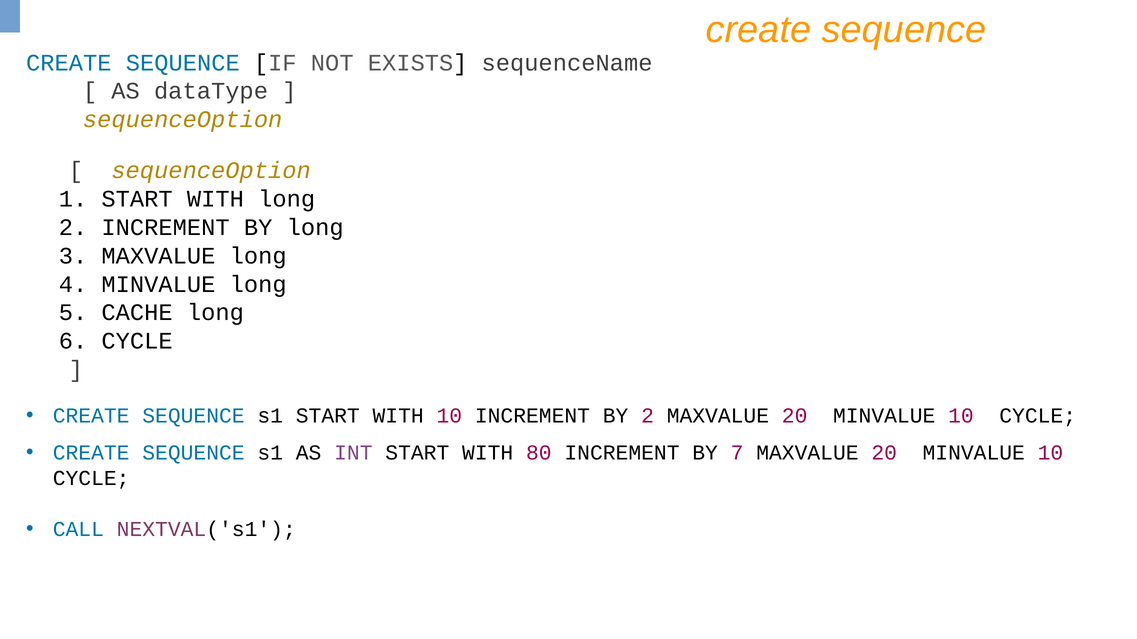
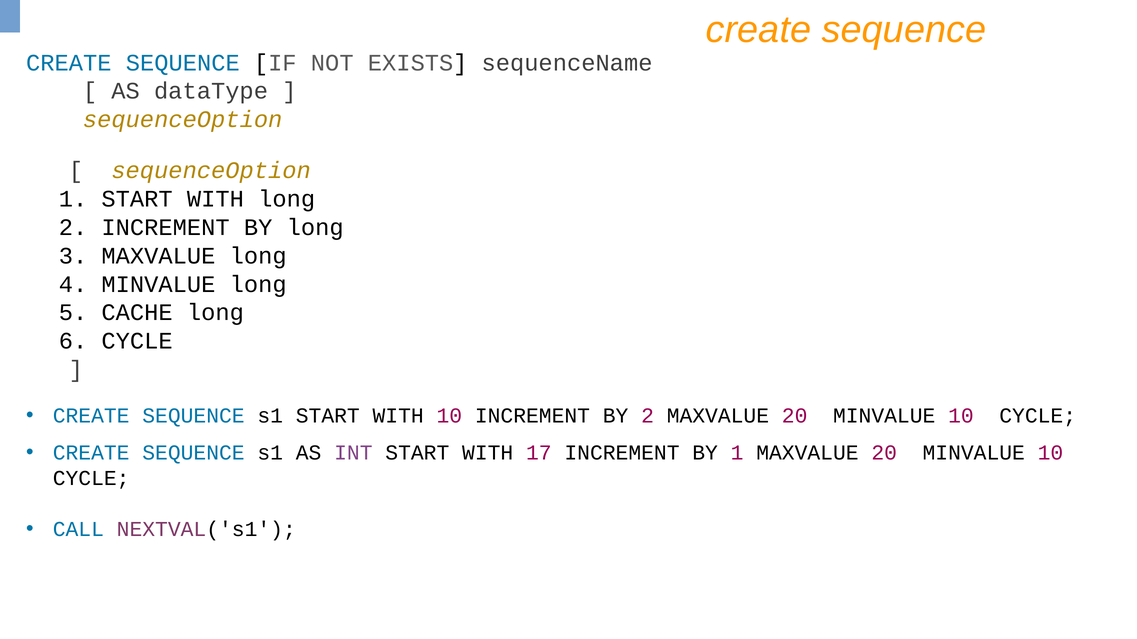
80: 80 -> 17 (539, 453)
BY 7: 7 -> 1 (737, 453)
